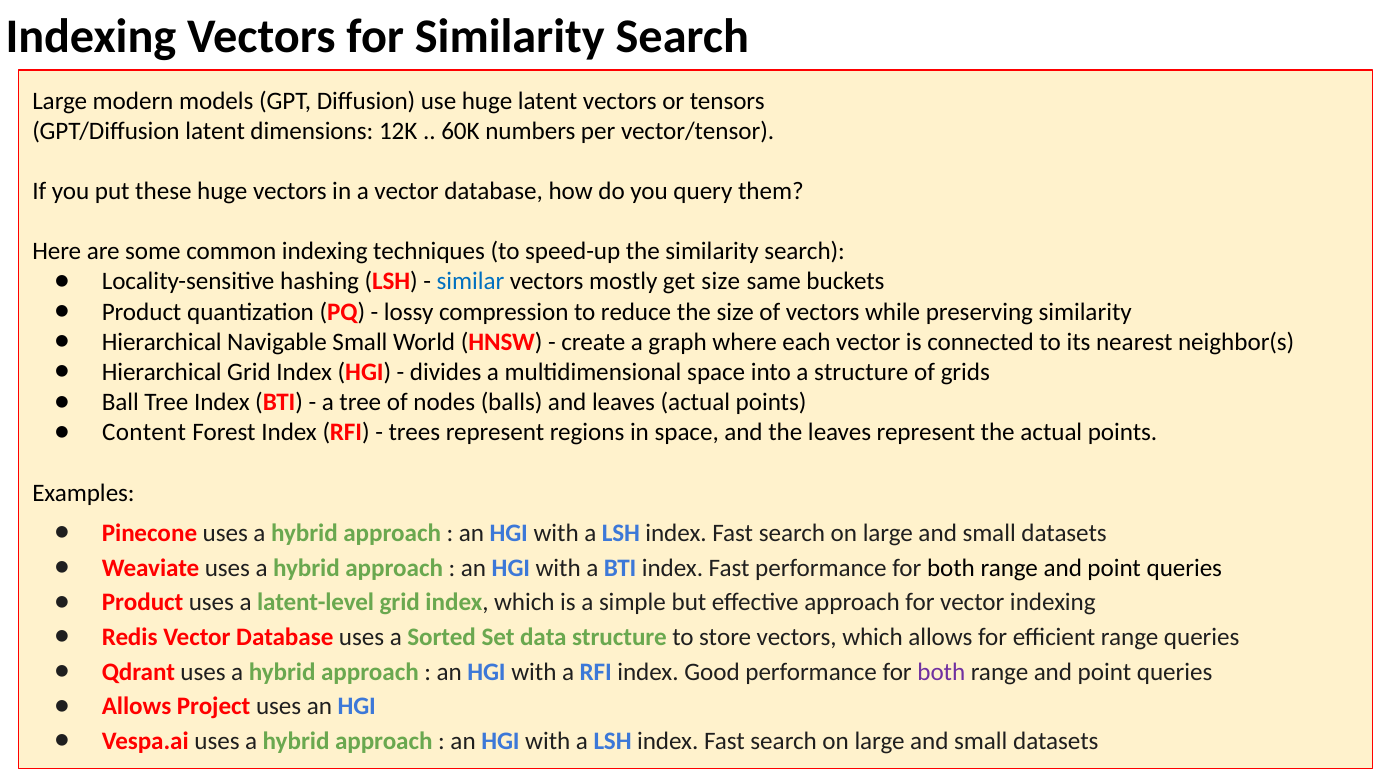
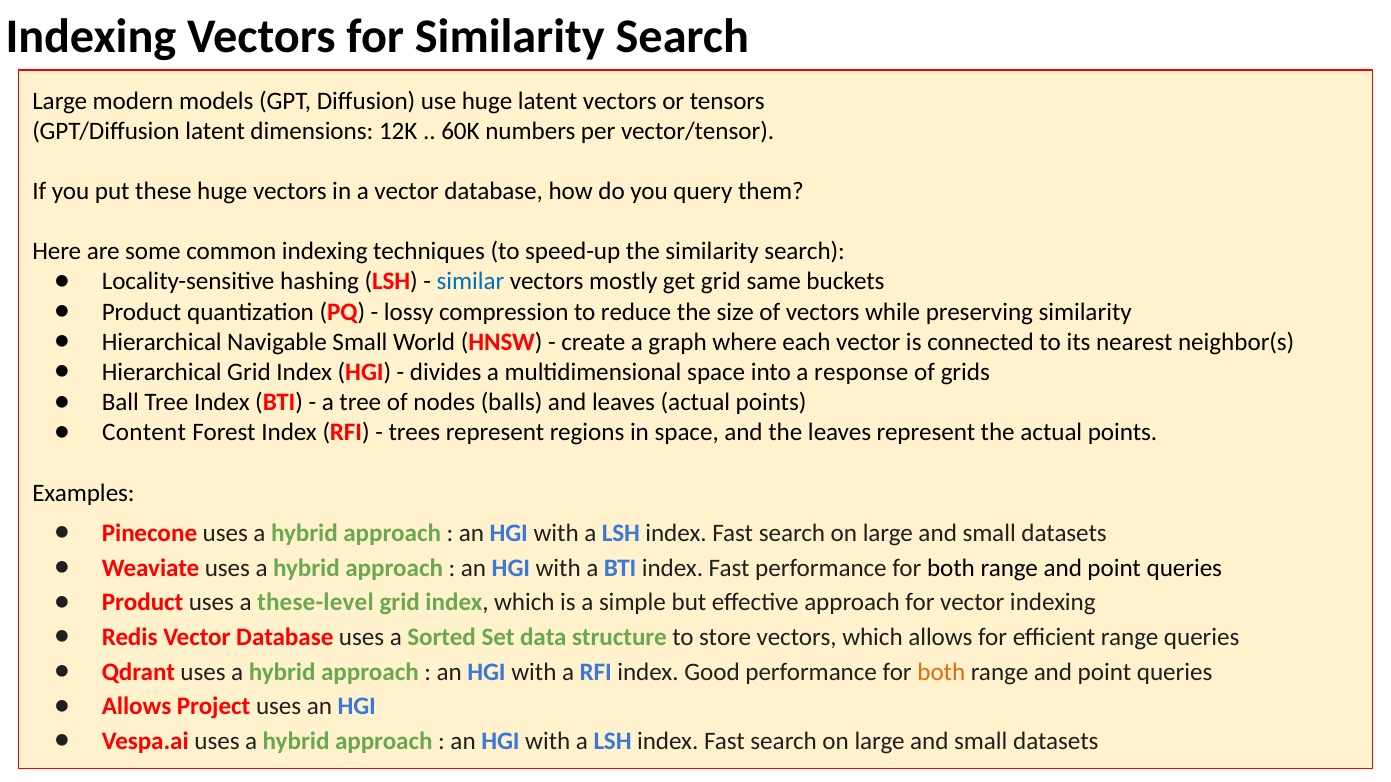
get size: size -> grid (721, 282)
a structure: structure -> response (861, 372)
latent-level: latent-level -> these-level (315, 603)
both colour: purple -> orange (941, 672)
